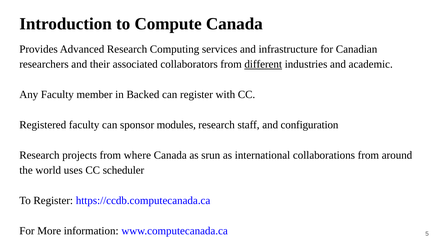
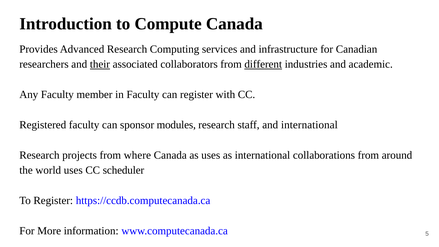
their underline: none -> present (100, 64)
in Backed: Backed -> Faculty (143, 94)
and configuration: configuration -> international (309, 125)
as srun: srun -> uses (211, 155)
